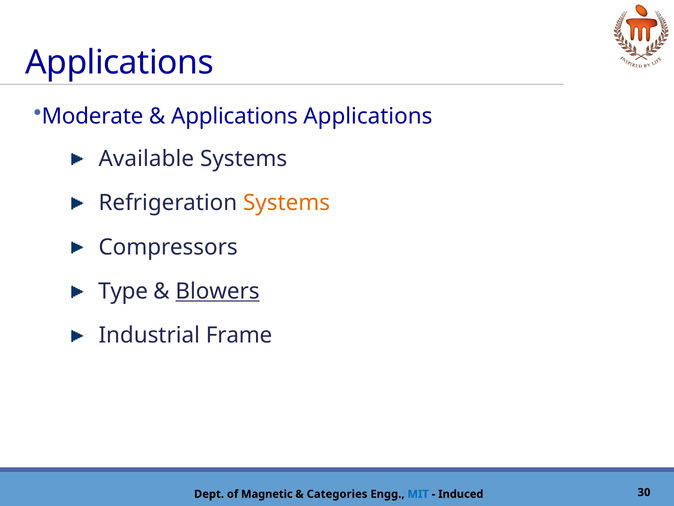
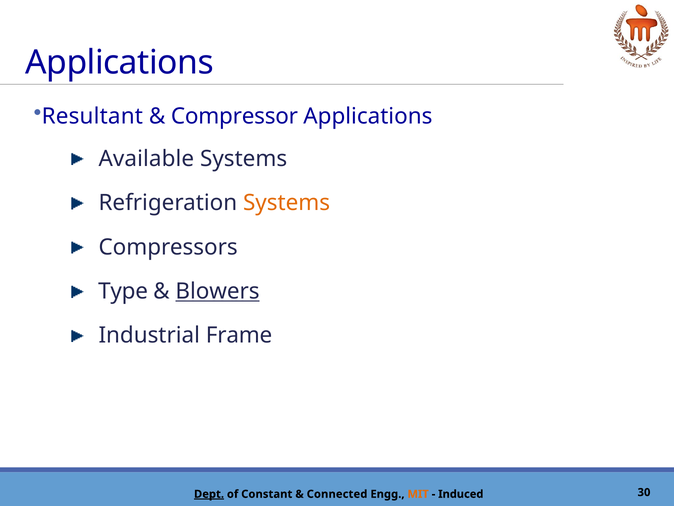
Moderate: Moderate -> Resultant (92, 116)
Applications: Applications -> Compressor (234, 116)
Dept underline: none -> present (209, 494)
Magnetic: Magnetic -> Constant (267, 494)
Categories: Categories -> Connected (337, 494)
MIT colour: blue -> orange (418, 494)
